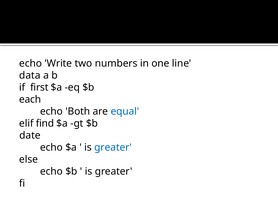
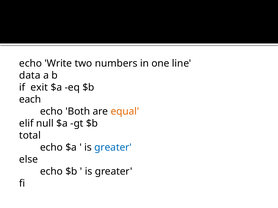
first: first -> exit (39, 88)
equal colour: blue -> orange (125, 112)
find: find -> null (45, 124)
date: date -> total (30, 136)
